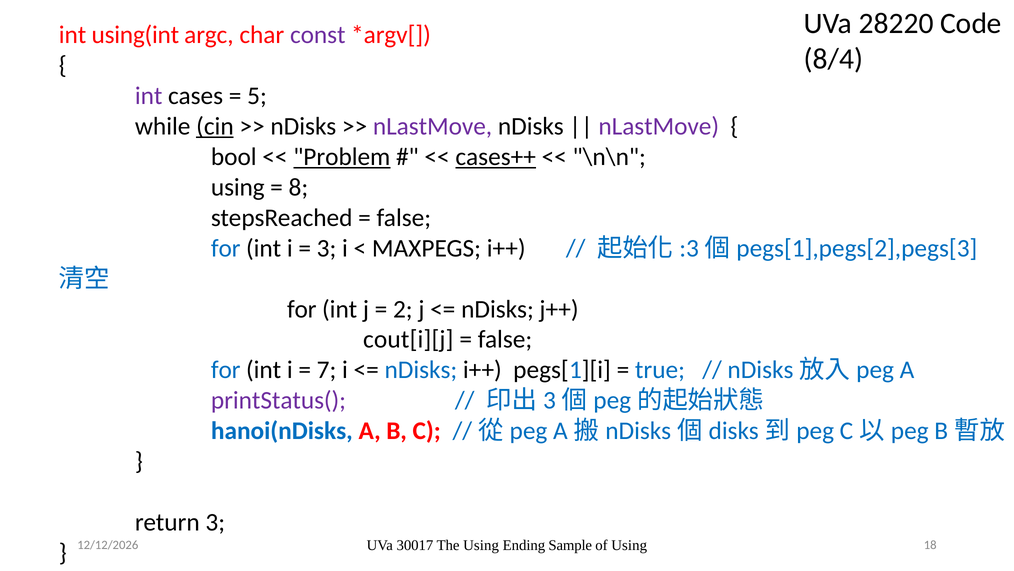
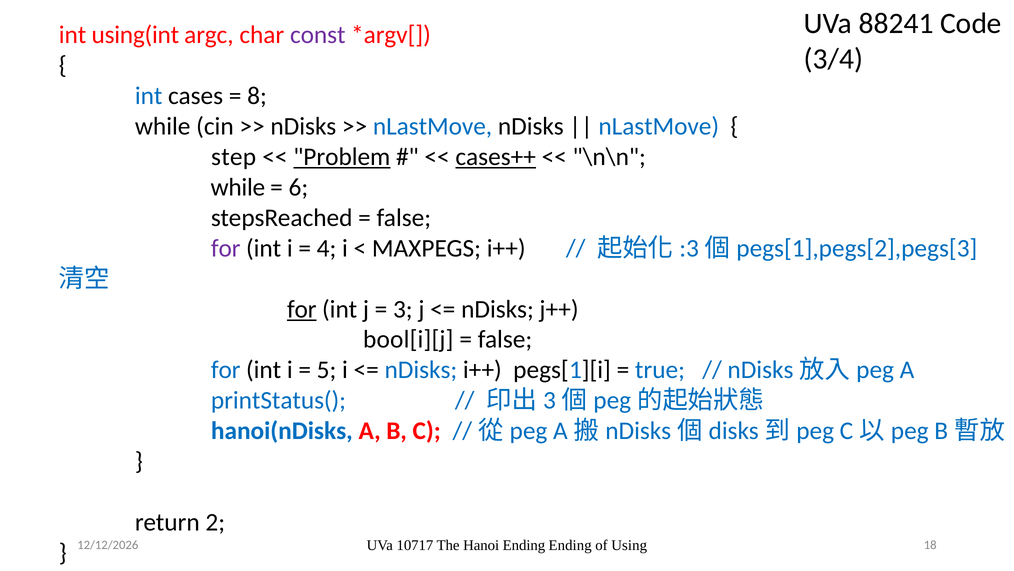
28220: 28220 -> 88241 (896, 24)
8/4: 8/4 -> 3/4 (834, 59)
int colour: purple -> blue (149, 96)
5: 5 -> 8 (257, 96)
cin underline: present -> none (215, 126)
nLastMove colour: purple -> blue (433, 126)
nLastMove colour: purple -> blue (659, 126)
bool: bool -> step (234, 157)
using: using -> while (238, 187)
8: 8 -> 6 (298, 187)
for colour: blue -> purple (226, 248)
3: 3 -> 4 (327, 248)
for underline: none -> present (302, 309)
2: 2 -> 3 (403, 309)
cout[i][j: cout[i][j -> bool[i][j (408, 339)
7: 7 -> 5 (327, 370)
printStatus( colour: purple -> blue (278, 400)
return 3: 3 -> 2 (215, 522)
30017: 30017 -> 10717 (415, 545)
The Using: Using -> Hanoi (481, 545)
Ending Sample: Sample -> Ending (570, 545)
